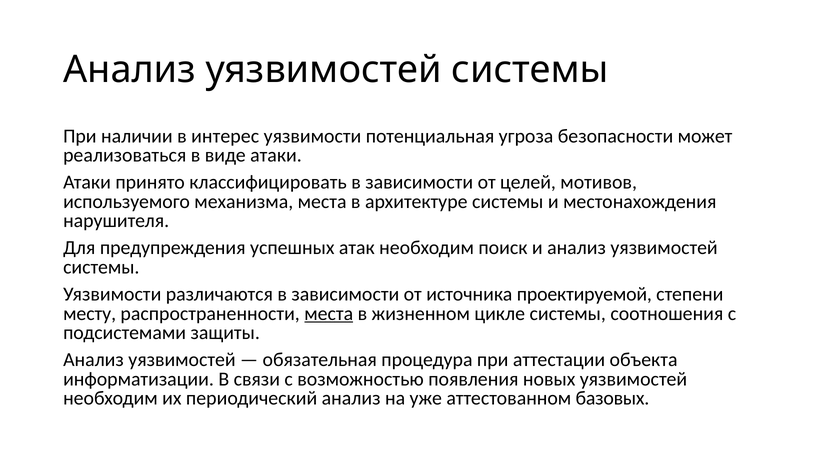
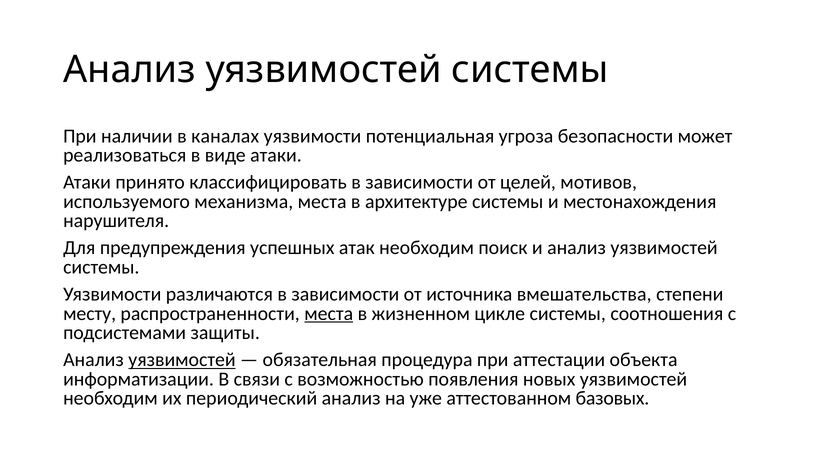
интерес: интерес -> каналах (225, 136)
проектируемой: проектируемой -> вмешательства (584, 294)
уязвимостей underline: none -> present (182, 360)
